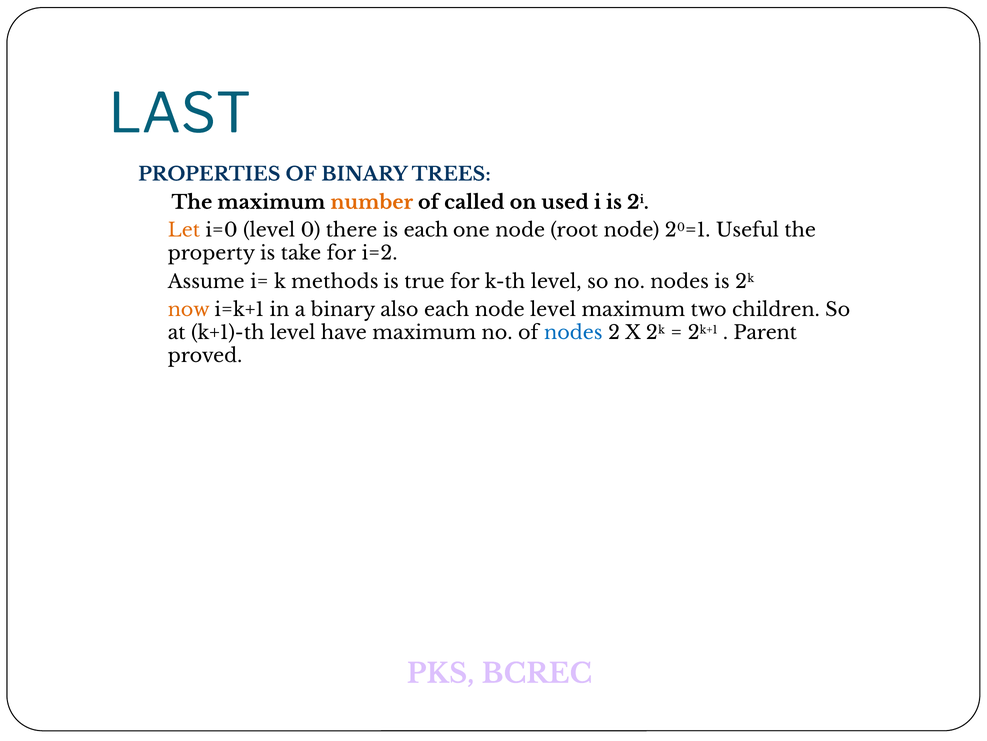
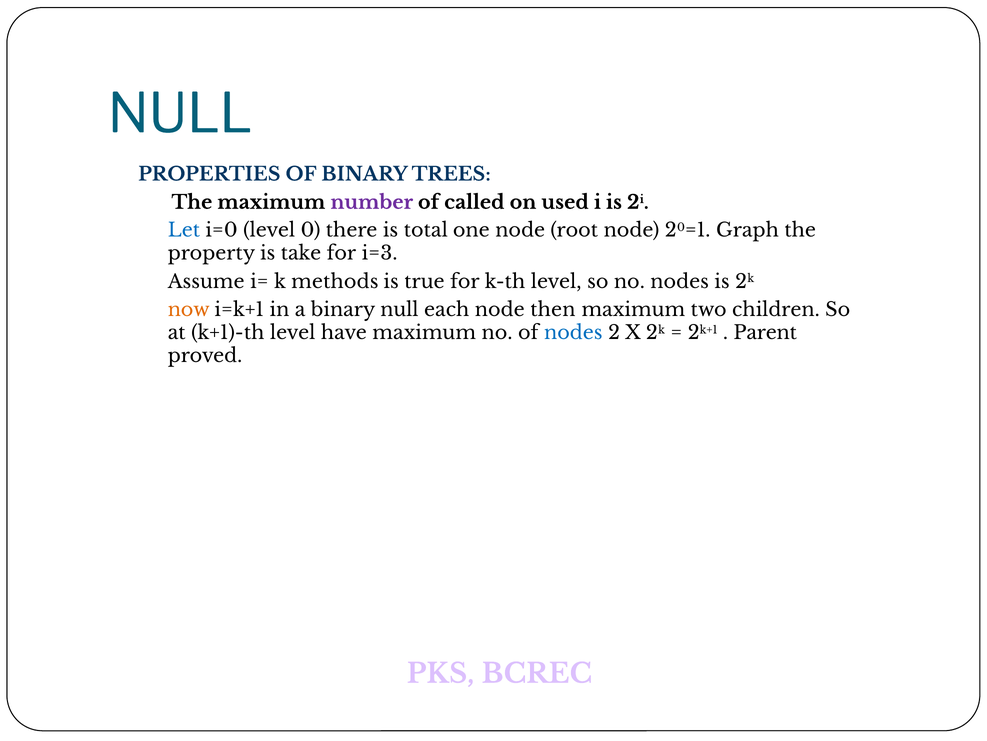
LAST: LAST -> NULL (180, 114)
number colour: orange -> purple (372, 202)
Let colour: orange -> blue (184, 230)
is each: each -> total (426, 230)
Useful: Useful -> Graph (747, 230)
i=2: i=2 -> i=3 (380, 253)
binary also: also -> null (399, 310)
node level: level -> then (553, 310)
